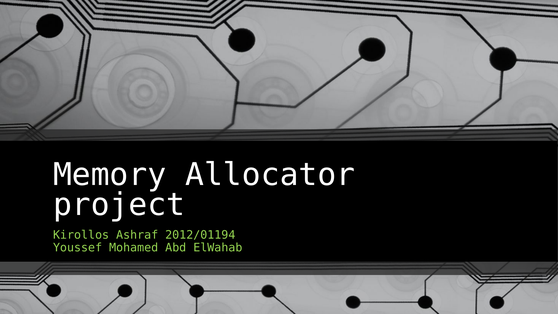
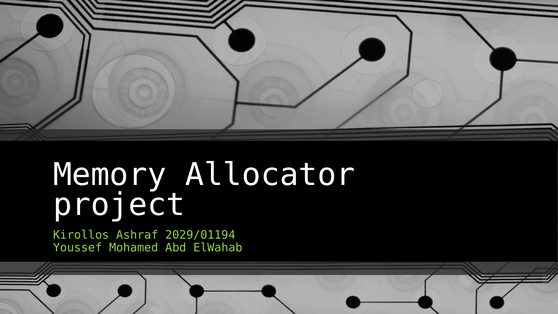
2012/01194: 2012/01194 -> 2029/01194 (200, 235)
